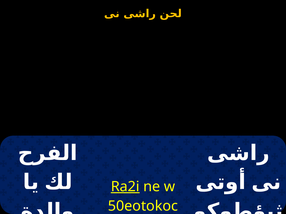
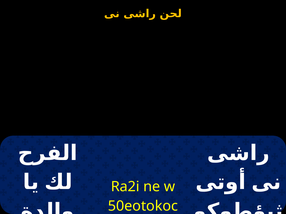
Ra2i underline: present -> none (125, 187)
